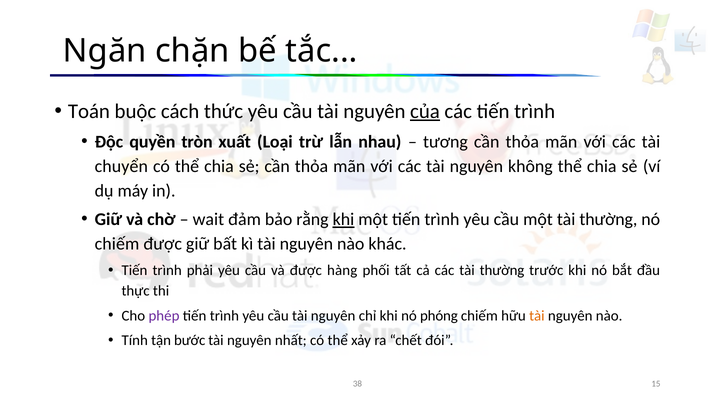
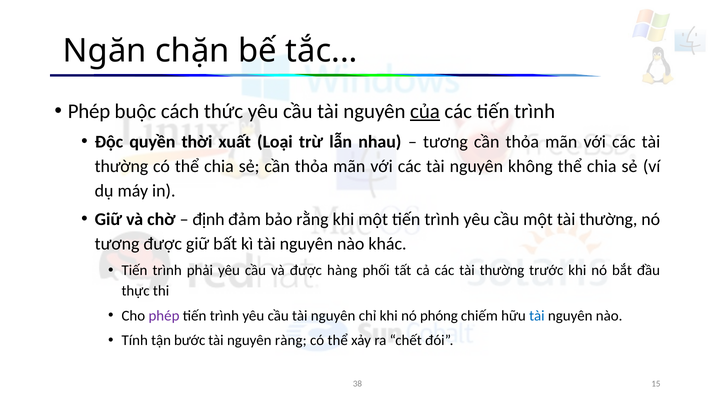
Toán: Toán -> Phép (89, 111)
tròn: tròn -> thời (197, 142)
chuyển: chuyển -> thường (121, 166)
wait: wait -> định (209, 220)
khi underline: present -> none (343, 220)
chiếm: chiếm -> tương (117, 244)
tài colour: orange -> blue (537, 316)
nhất: nhất -> ràng (291, 341)
